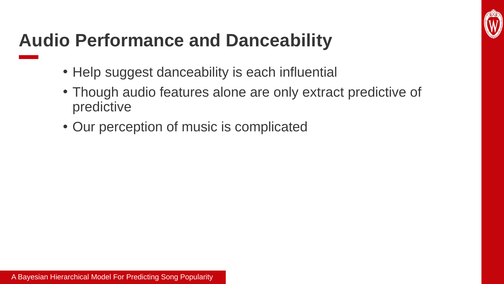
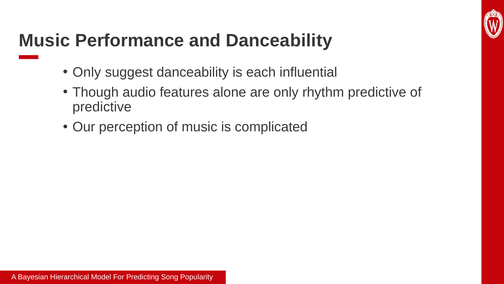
Audio: Audio -> Music (45, 41)
Help: Help -> Only (87, 72)
extract: extract -> rhythm (323, 92)
